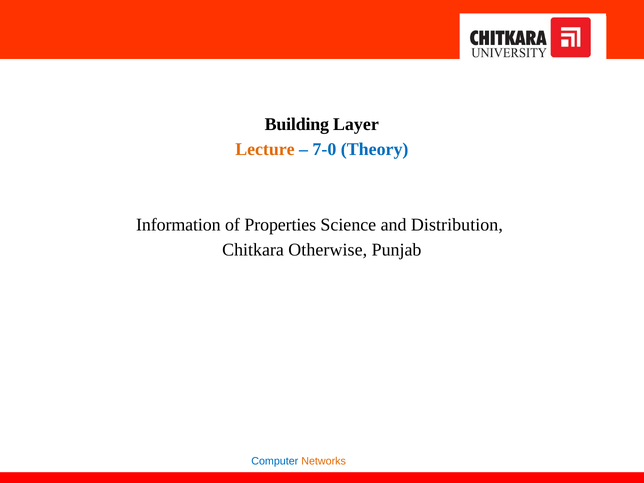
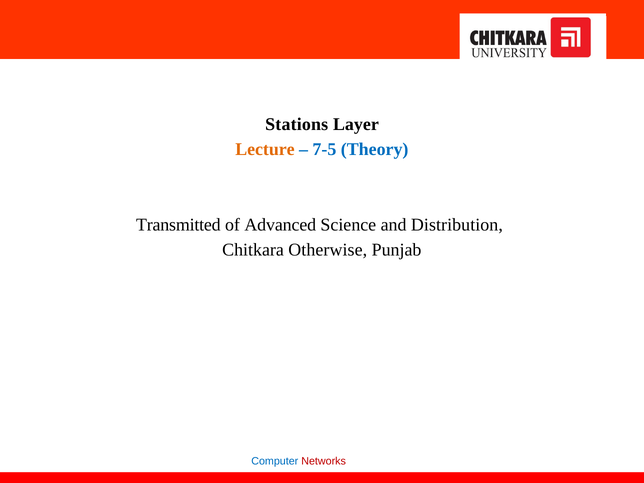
Building: Building -> Stations (297, 125)
7-0: 7-0 -> 7-5 (324, 150)
Information: Information -> Transmitted (178, 225)
Properties: Properties -> Advanced (280, 225)
Networks colour: orange -> red (324, 461)
